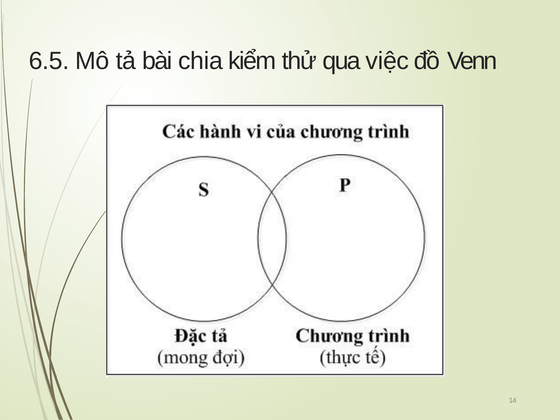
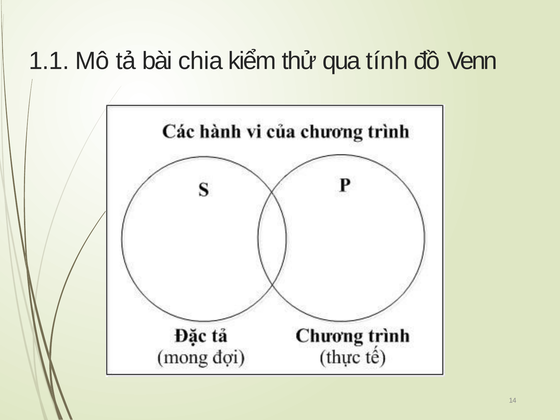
6.5: 6.5 -> 1.1 (49, 61)
việc: việc -> tính (387, 61)
